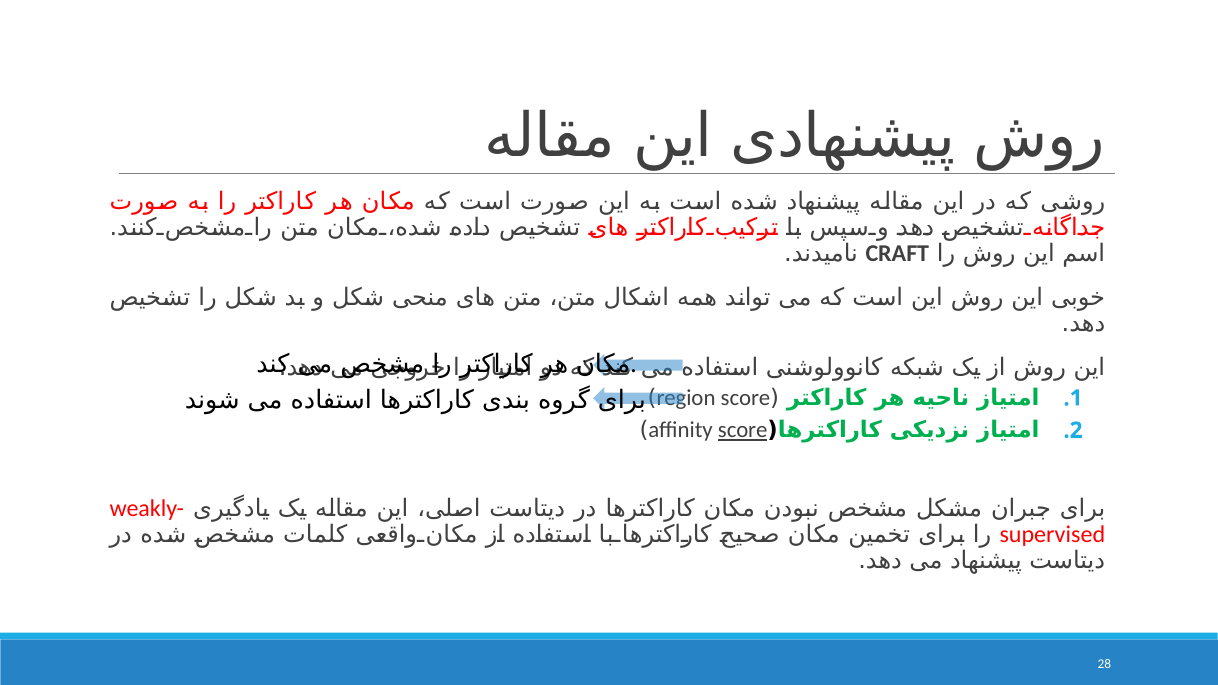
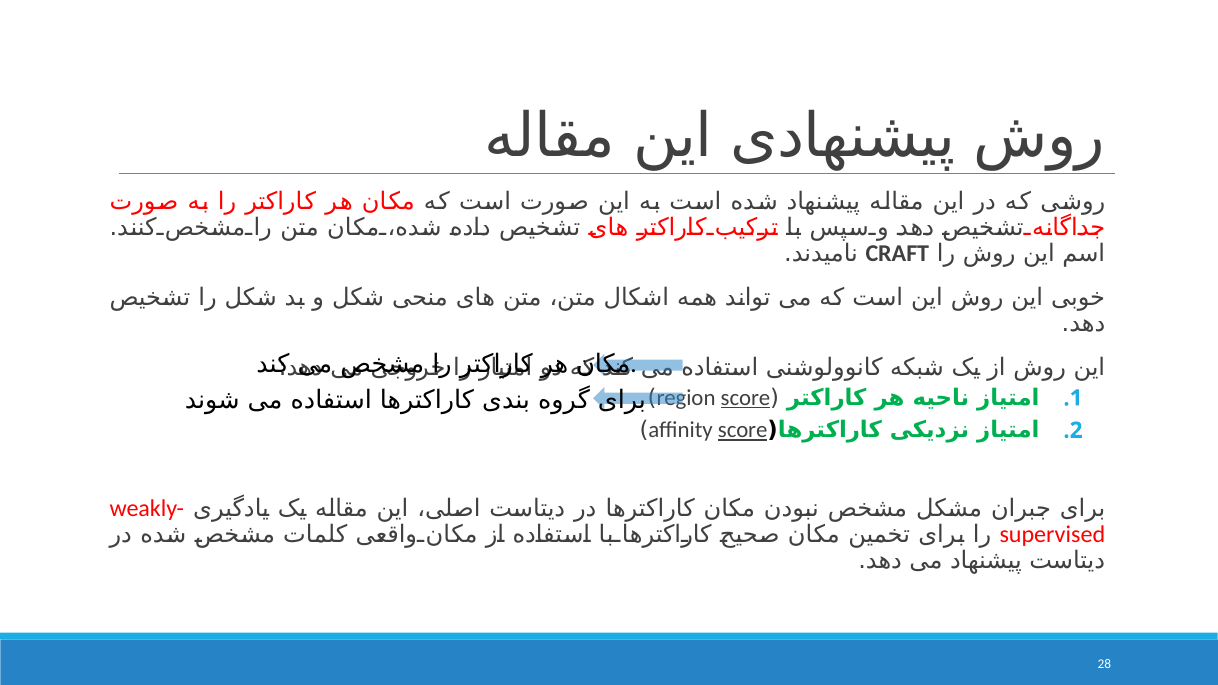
score underline: none -> present (745, 398)
